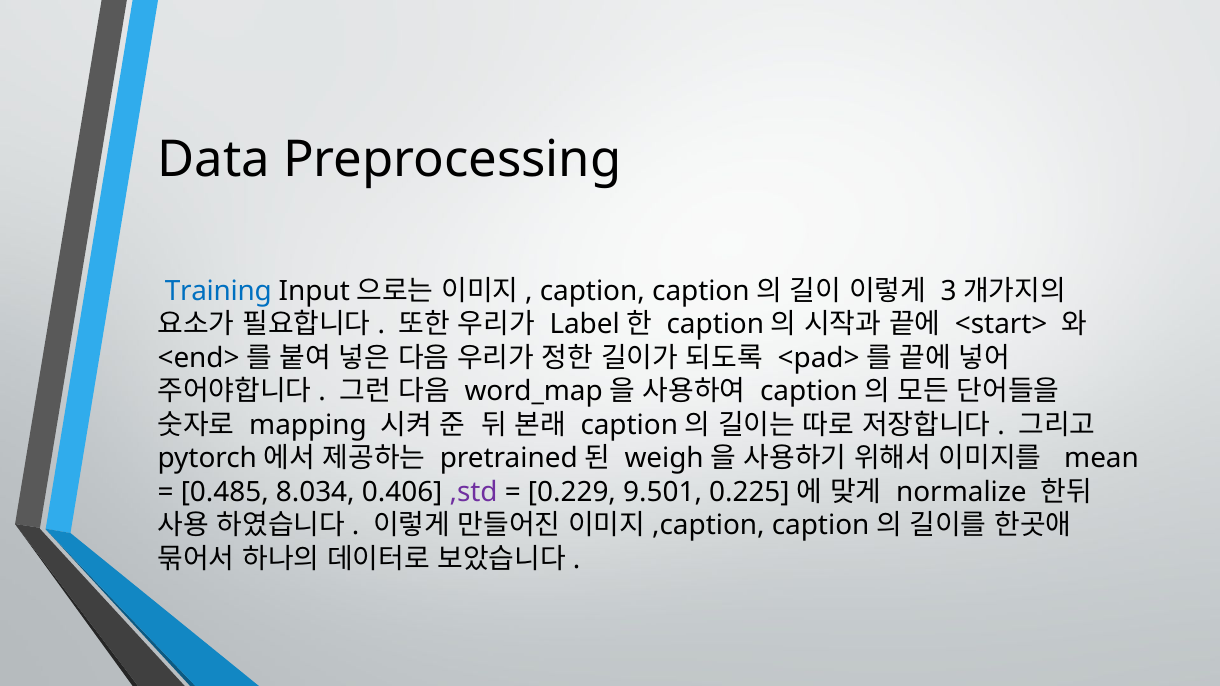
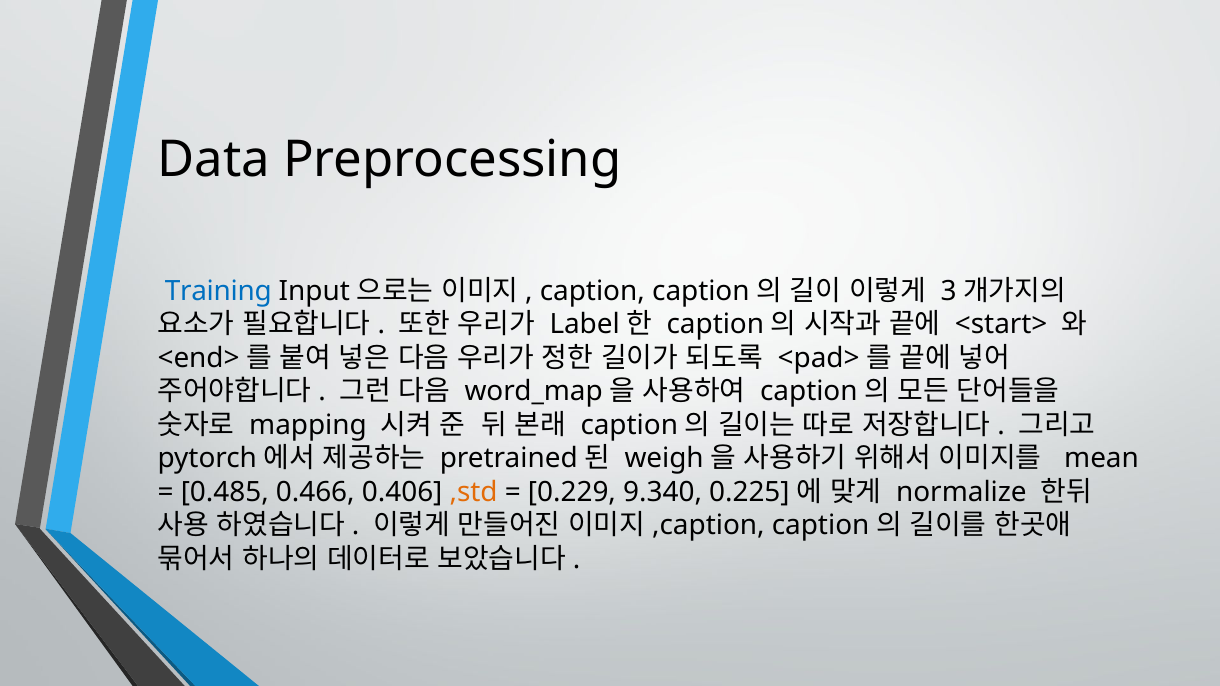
8.034: 8.034 -> 0.466 (315, 492)
,std colour: purple -> orange (474, 492)
9.501: 9.501 -> 9.340 (663, 492)
